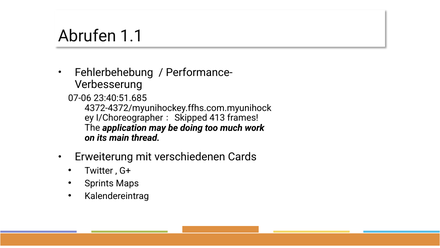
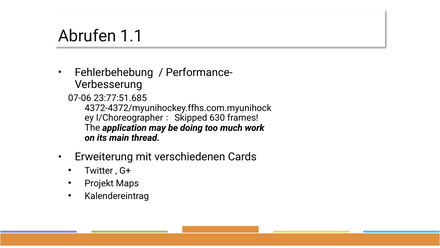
23:40:51.685: 23:40:51.685 -> 23:77:51.685 (120, 98)
413: 413 -> 630 (217, 118)
Sprints: Sprints -> Projekt (99, 183)
